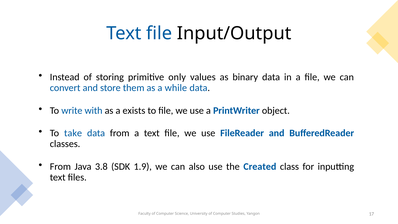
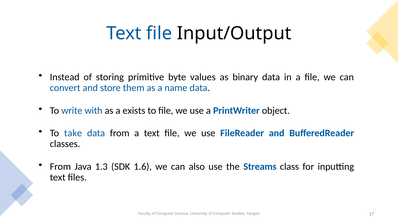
only: only -> byte (177, 77)
while: while -> name (176, 88)
3.8: 3.8 -> 1.3 (101, 167)
1.9: 1.9 -> 1.6 (143, 167)
Created: Created -> Streams (260, 167)
